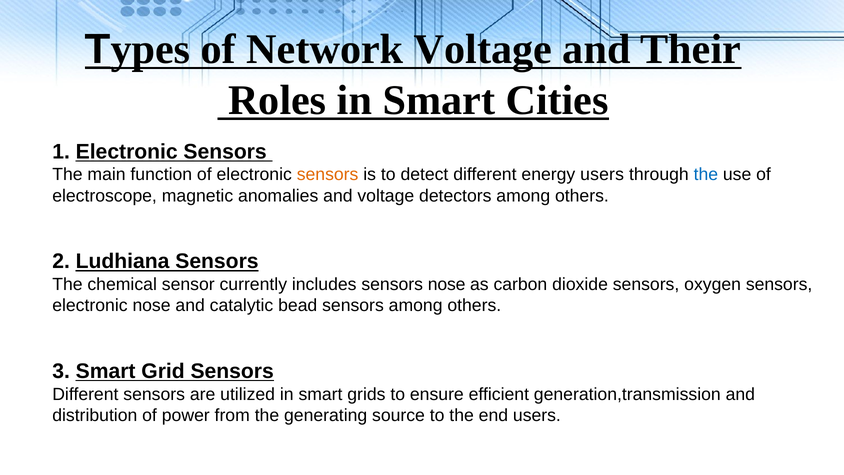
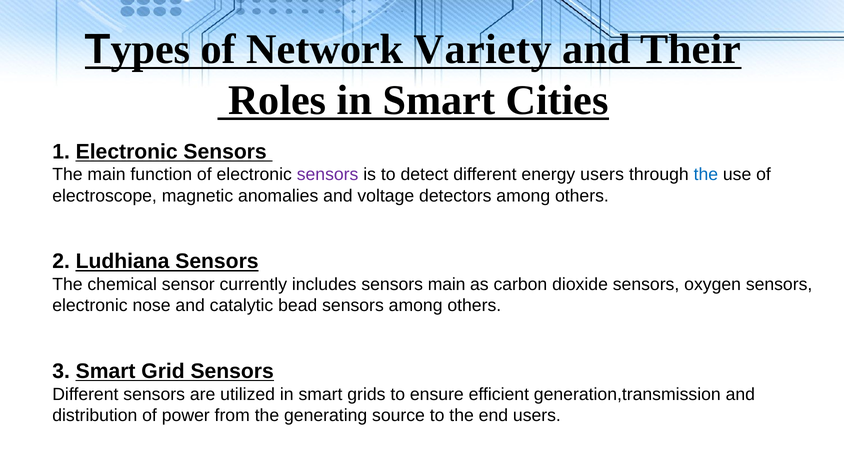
Network Voltage: Voltage -> Variety (483, 49)
sensors colour: orange -> purple (328, 175)
sensors nose: nose -> main (447, 284)
